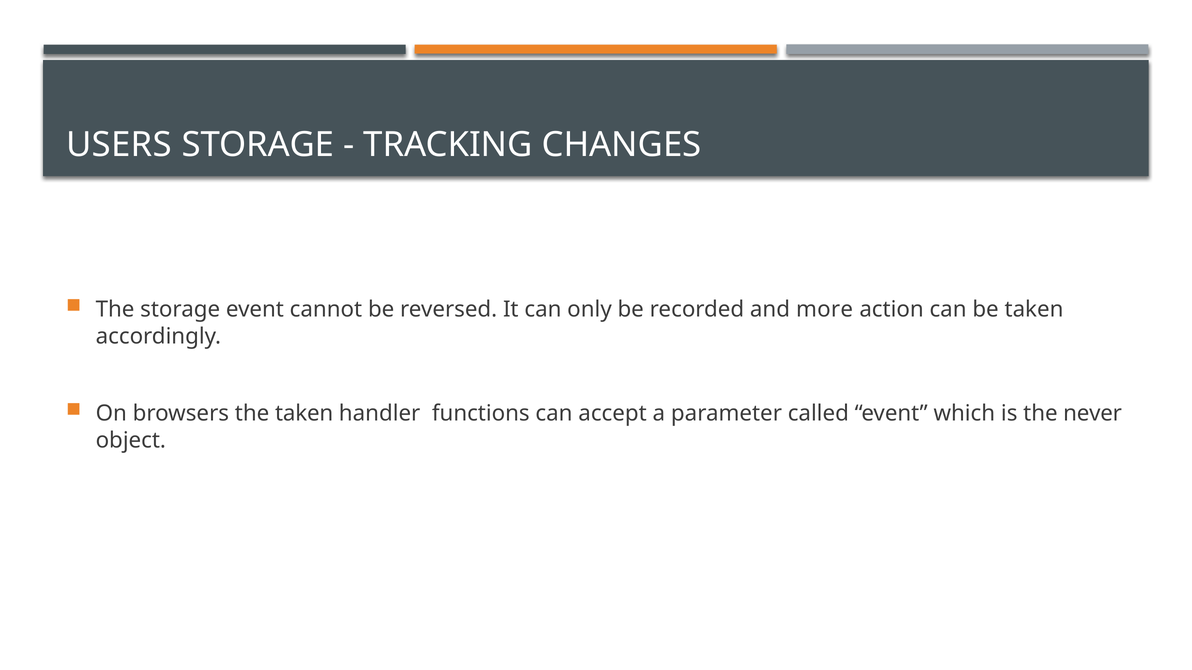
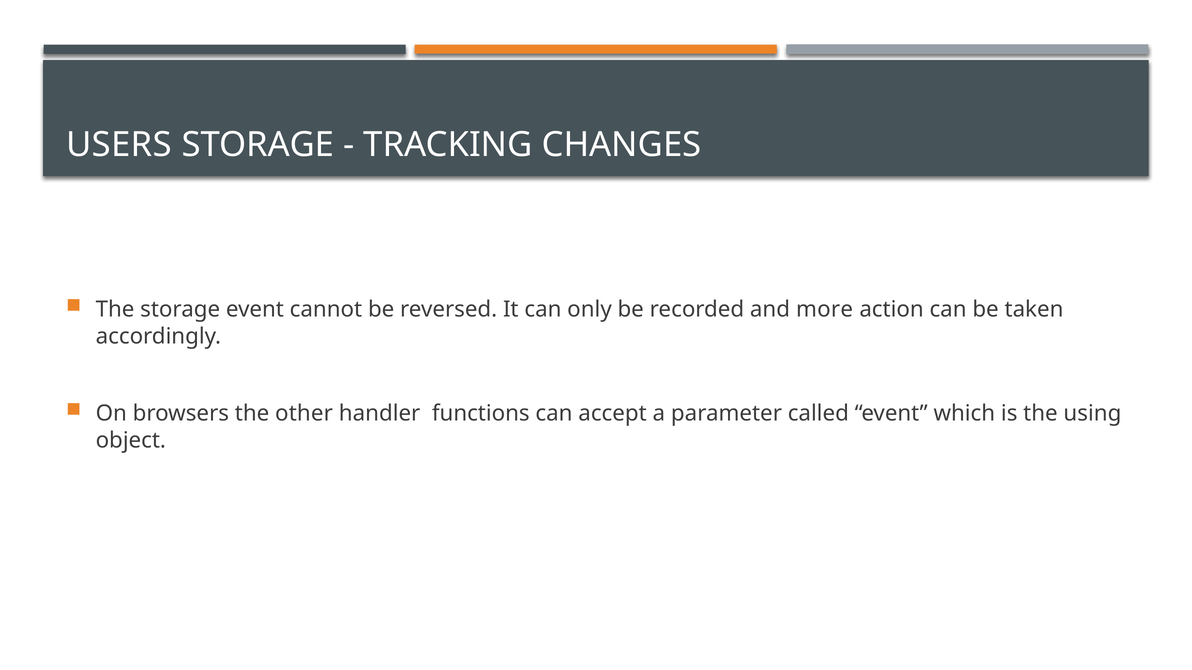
the taken: taken -> other (304, 414)
never: never -> using (1092, 414)
